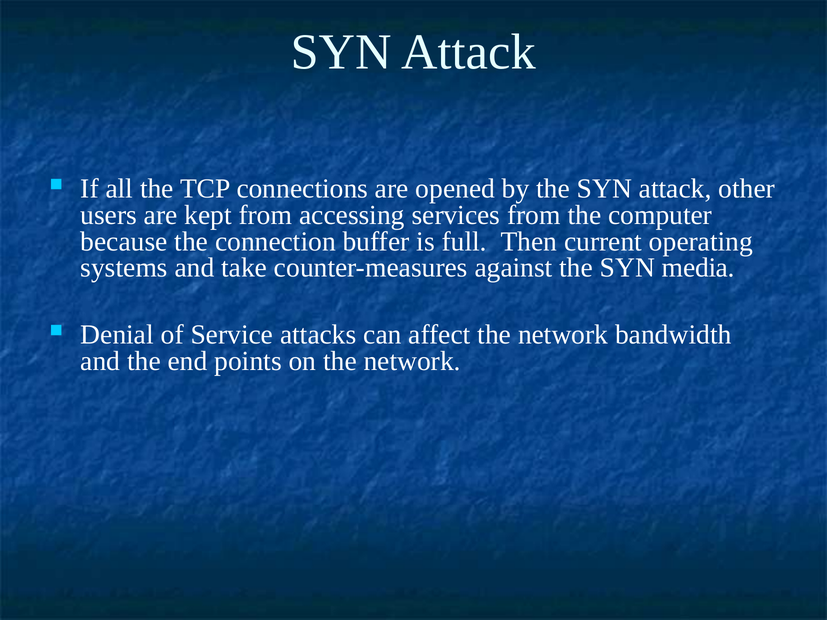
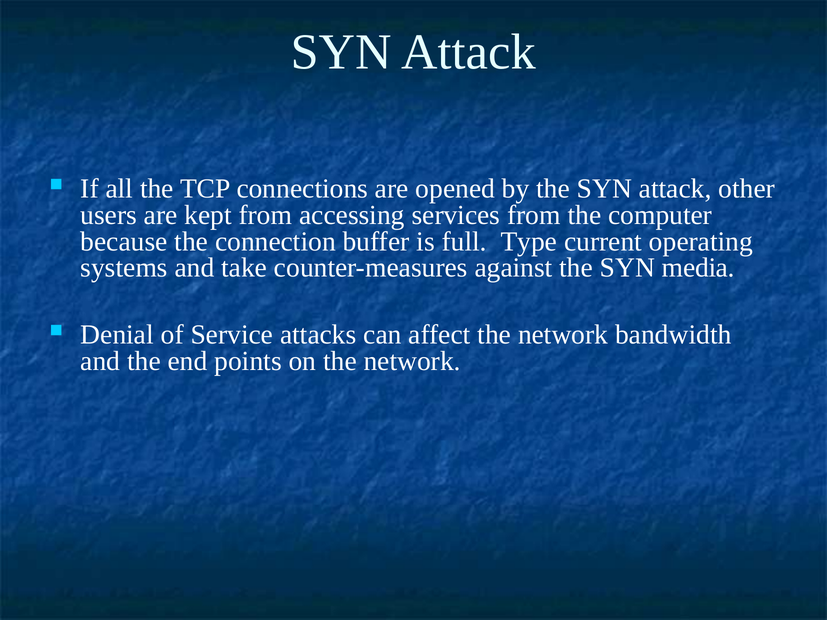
Then: Then -> Type (529, 242)
